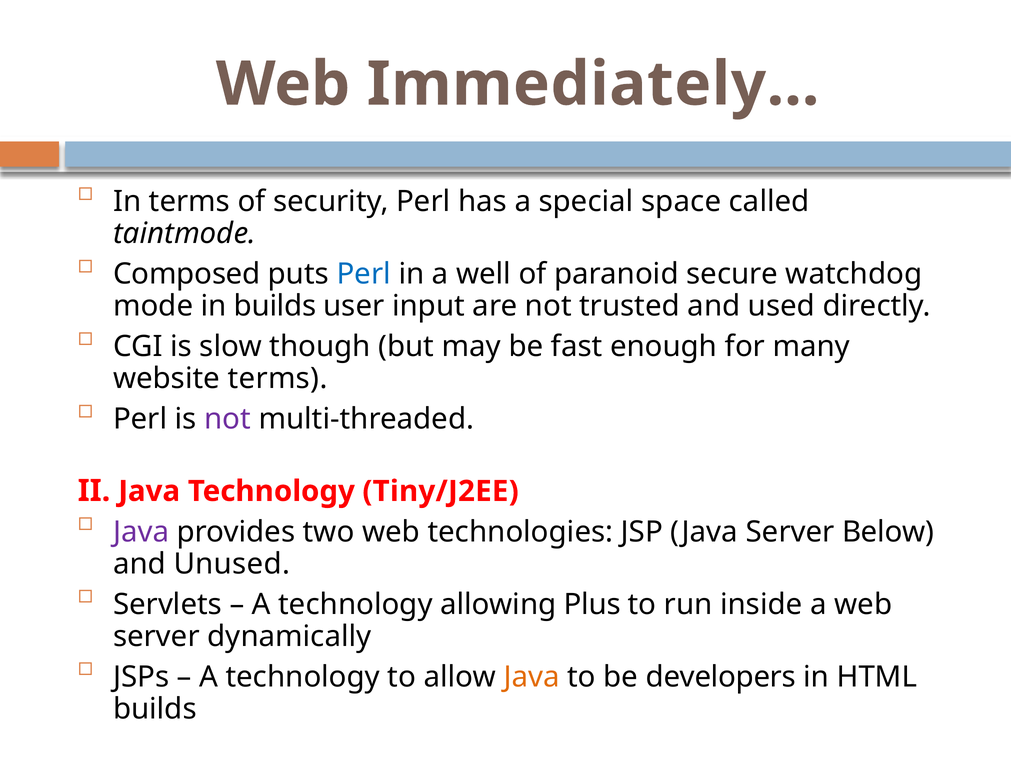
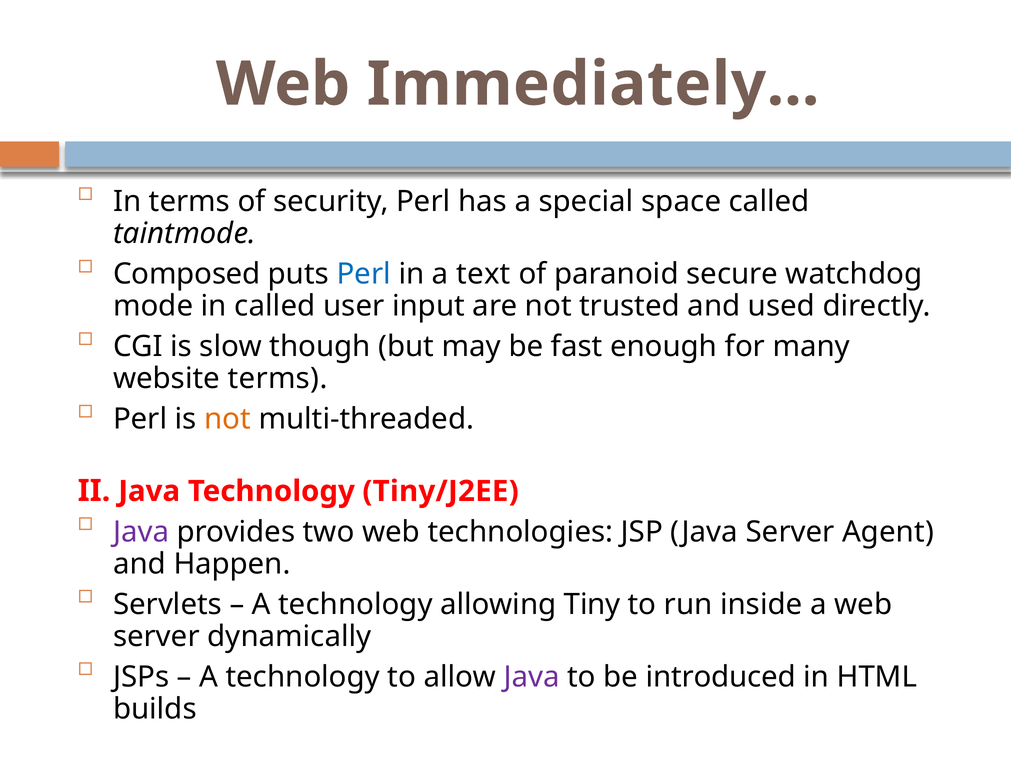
well: well -> text (483, 274)
in builds: builds -> called (275, 306)
not colour: purple -> orange (228, 419)
Below: Below -> Agent (888, 532)
Unused: Unused -> Happen (232, 564)
Plus: Plus -> Tiny (592, 605)
Java colour: orange -> purple (532, 677)
developers: developers -> introduced (721, 677)
